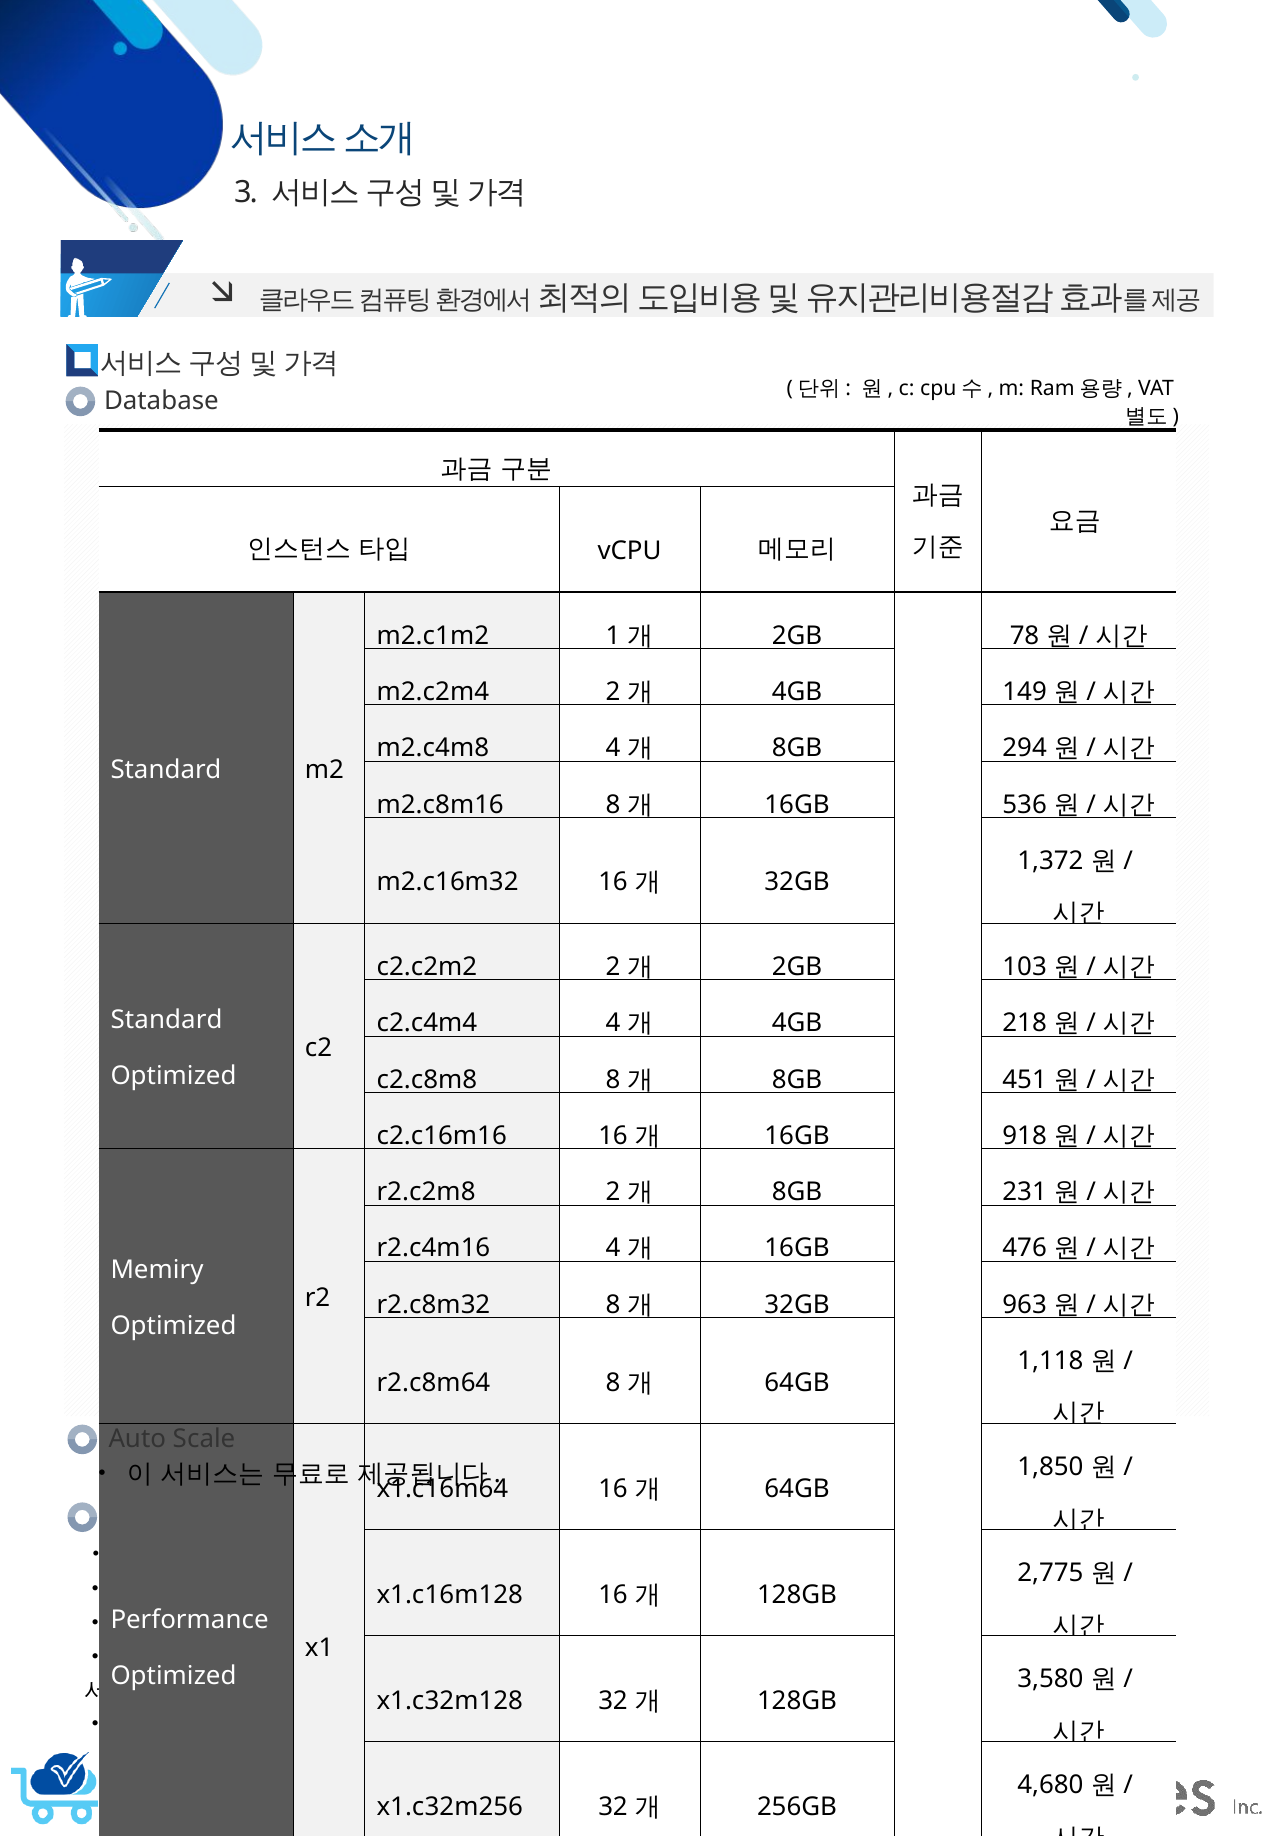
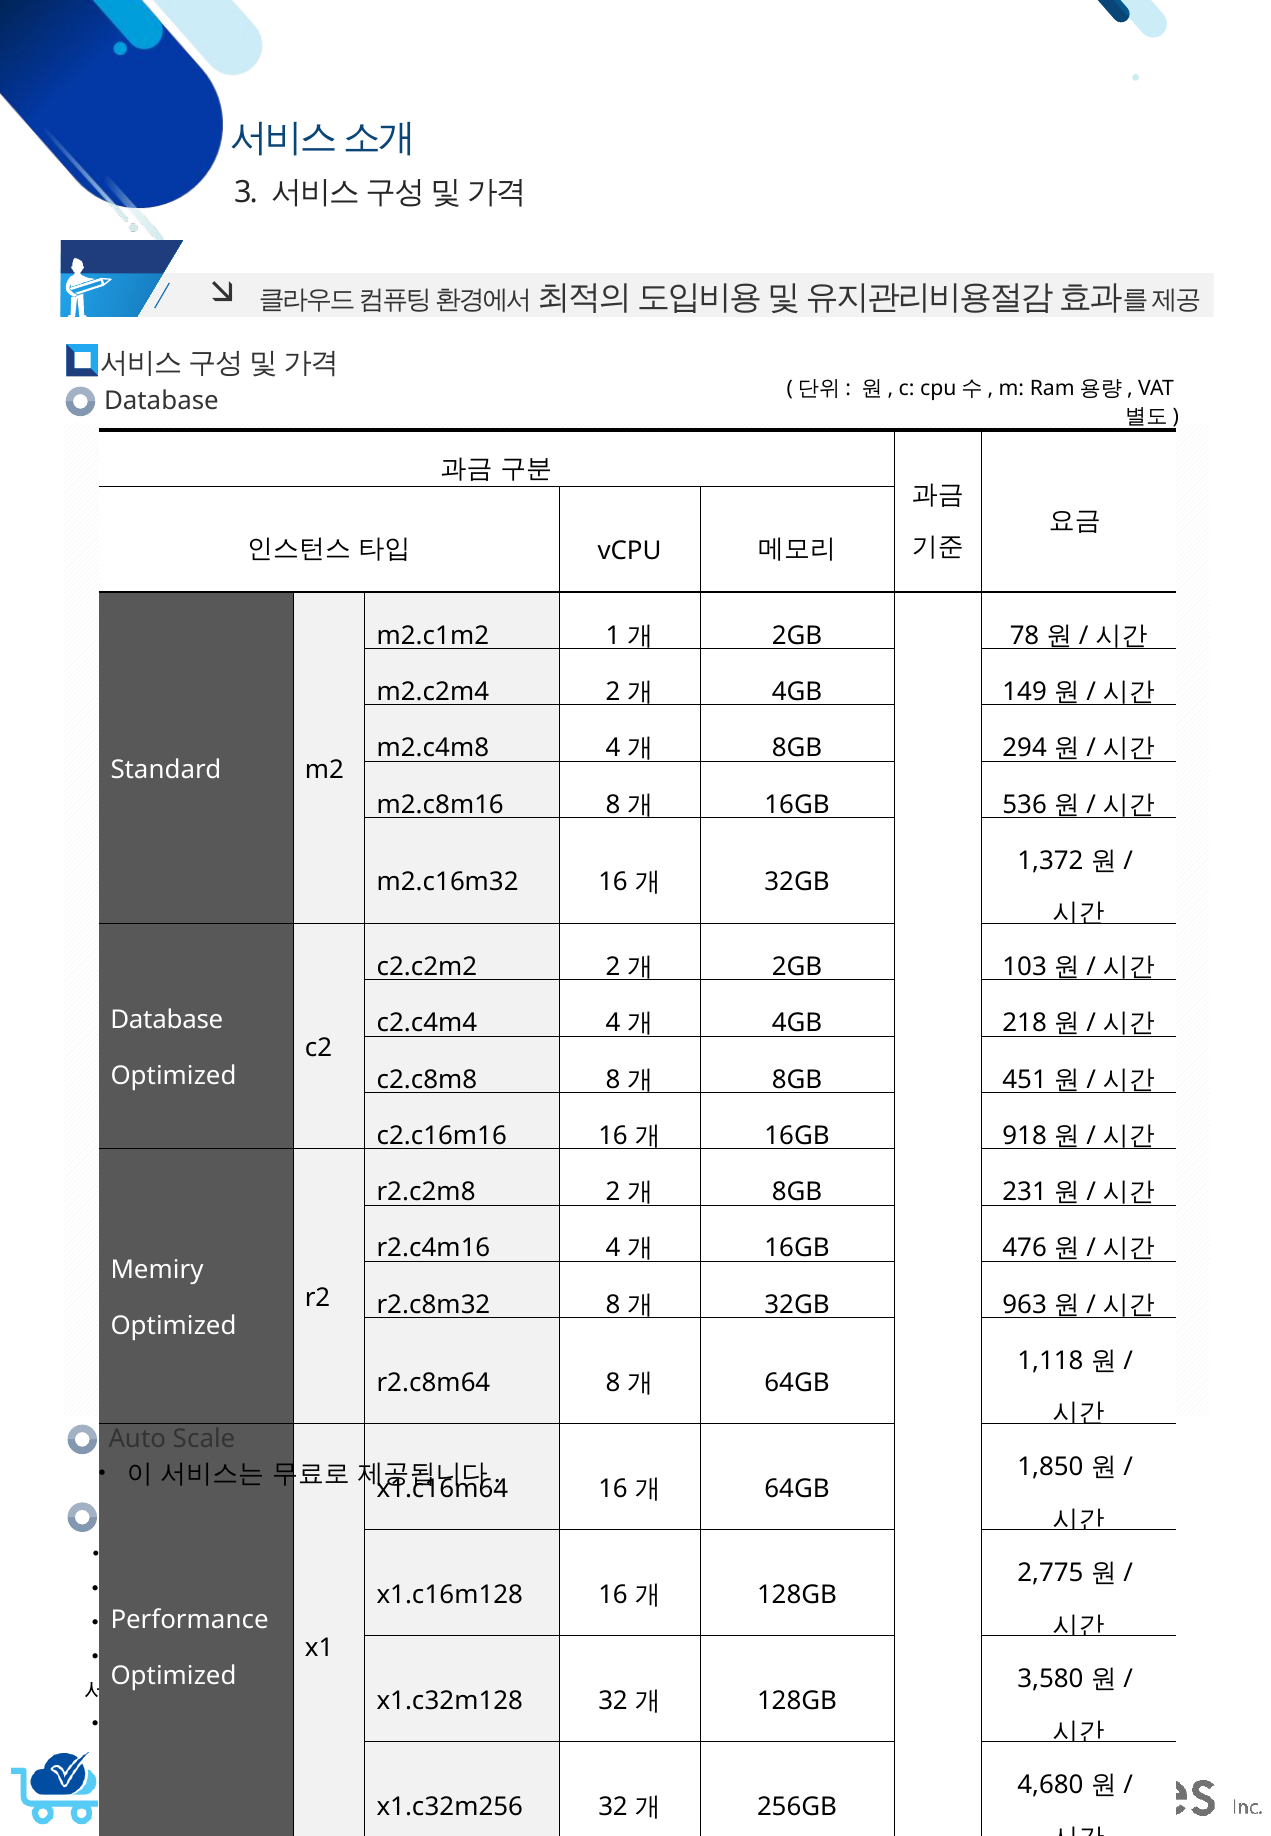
Standard: Standard -> Database (167, 1020)
